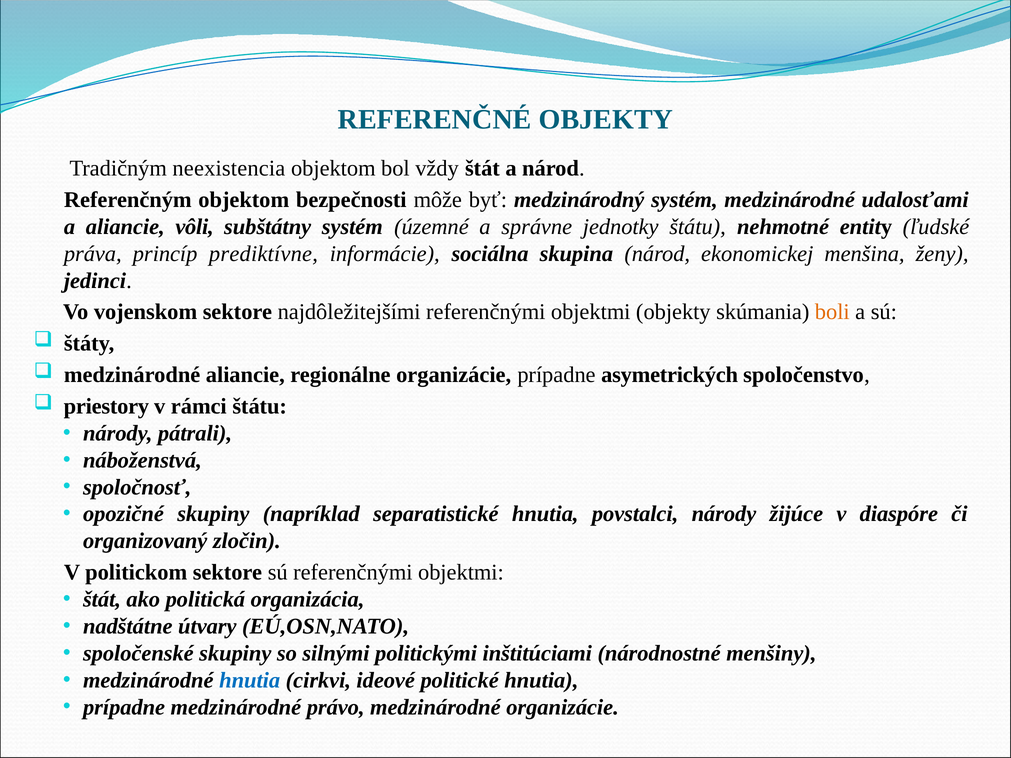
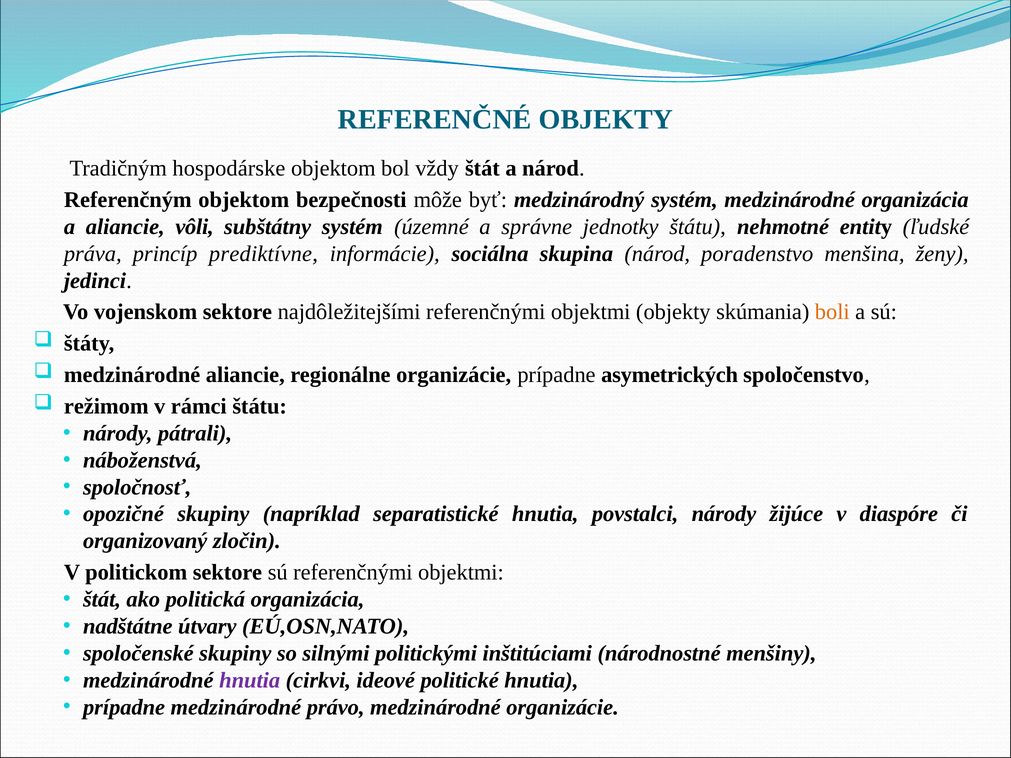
neexistencia: neexistencia -> hospodárske (229, 168)
medzinárodné udalosťami: udalosťami -> organizácia (915, 200)
ekonomickej: ekonomickej -> poradenstvo (757, 254)
priestory: priestory -> režimom (106, 406)
hnutia colour: blue -> purple (250, 680)
